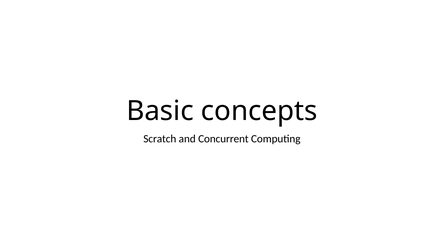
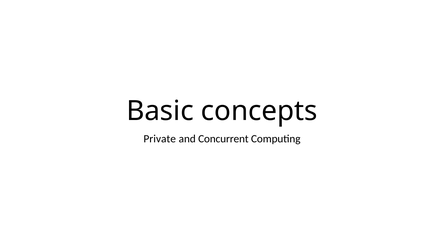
Scratch: Scratch -> Private (160, 139)
